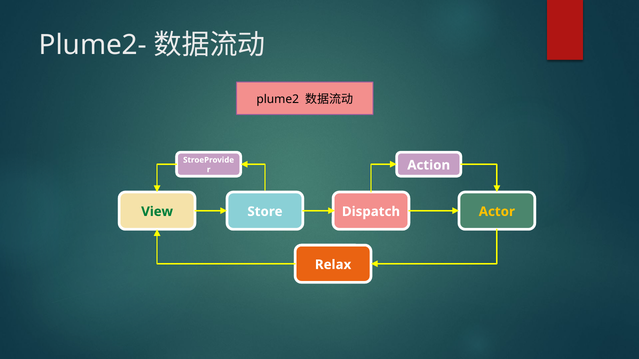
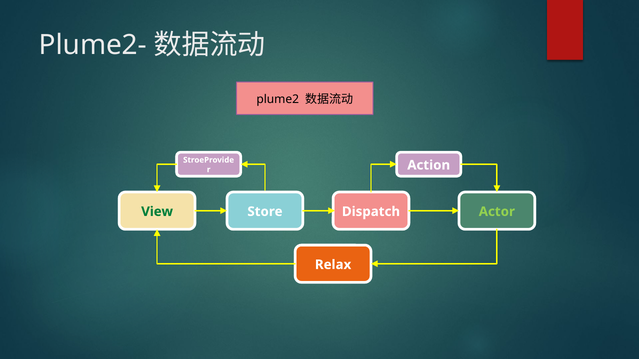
Actor colour: yellow -> light green (497, 212)
